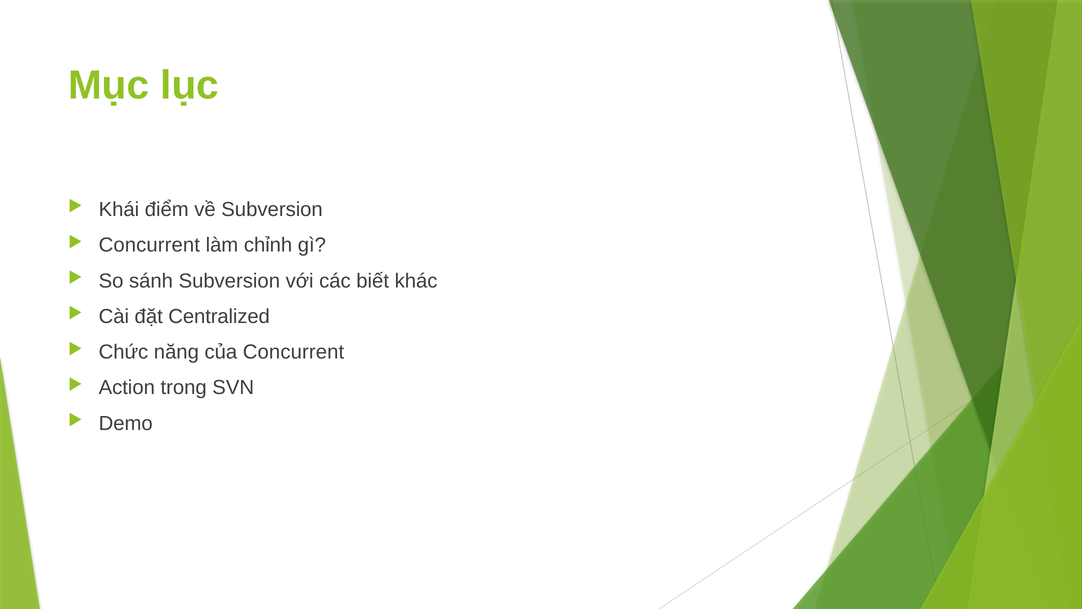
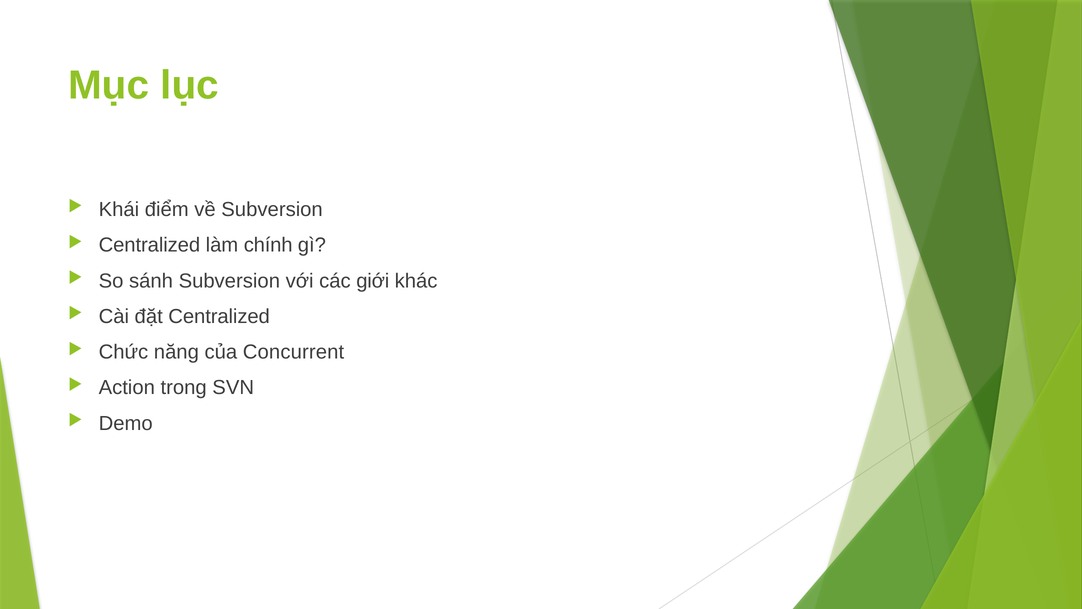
Concurrent: Concurrent -> Centralized (149, 245)
chỉnh: chỉnh -> chính (268, 245)
biết: biết -> giới (373, 281)
